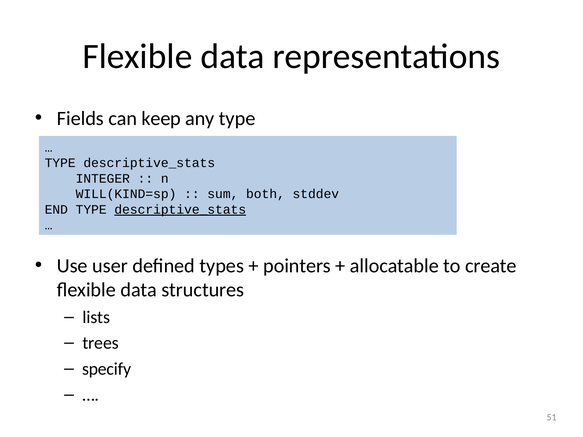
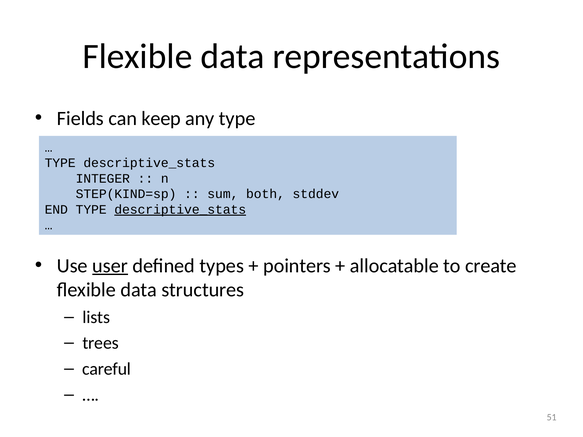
WILL(KIND=sp: WILL(KIND=sp -> STEP(KIND=sp (126, 194)
user underline: none -> present (110, 266)
specify: specify -> careful (107, 369)
